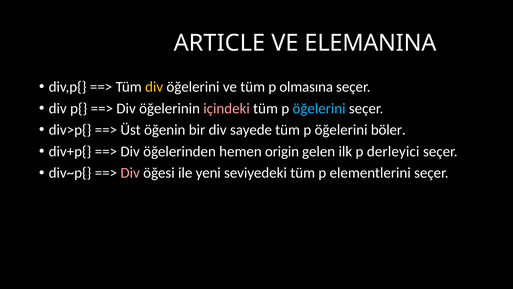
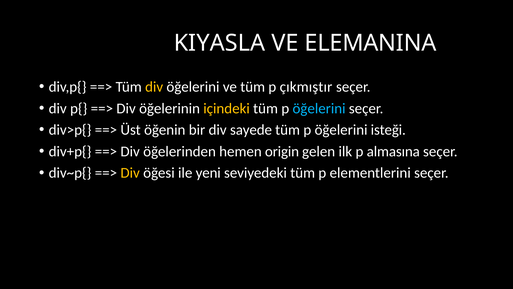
ARTICLE: ARTICLE -> KIYASLA (219, 43)
olmasına: olmasına -> çıkmıştır (306, 87)
içindeki colour: pink -> yellow (227, 108)
böler: böler -> isteği (388, 130)
derleyici: derleyici -> almasına (393, 151)
Div colour: pink -> yellow (130, 173)
